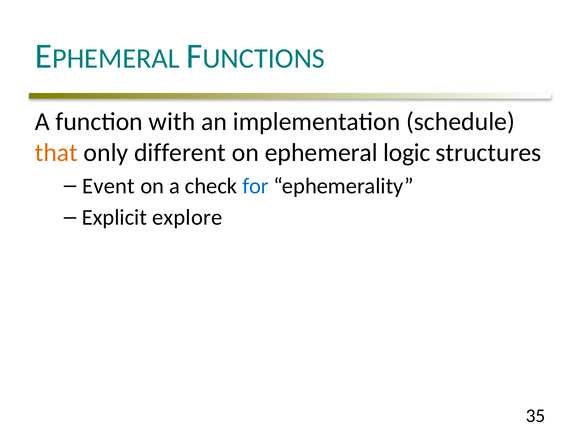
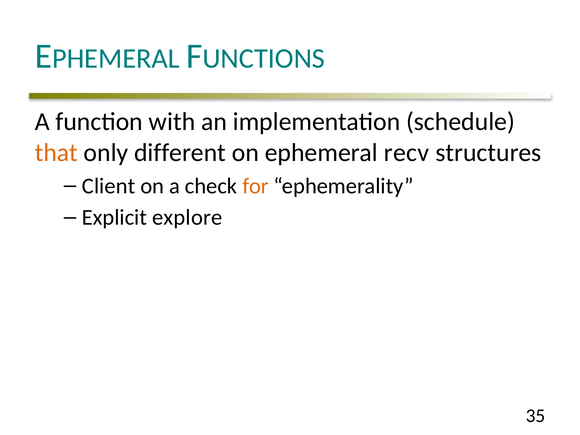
logic: logic -> recv (406, 153)
Event: Event -> Client (109, 186)
for colour: blue -> orange (255, 186)
